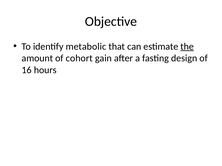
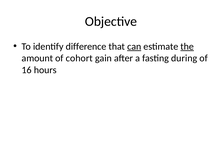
metabolic: metabolic -> difference (86, 47)
can underline: none -> present (134, 47)
design: design -> during (184, 58)
